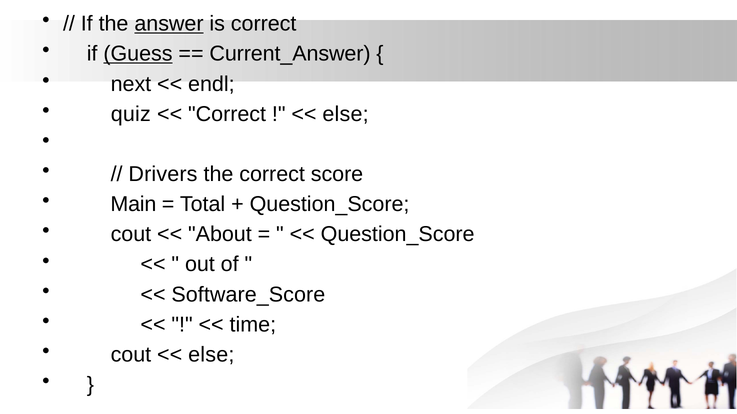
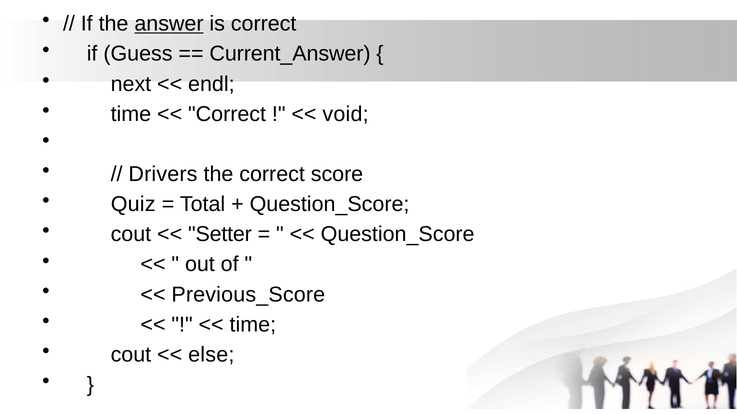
Guess underline: present -> none (138, 54)
quiz: quiz -> time (131, 114)
else: else -> void (346, 114)
Main: Main -> Quiz (133, 205)
About: About -> Setter (220, 235)
Software_Score: Software_Score -> Previous_Score (248, 295)
